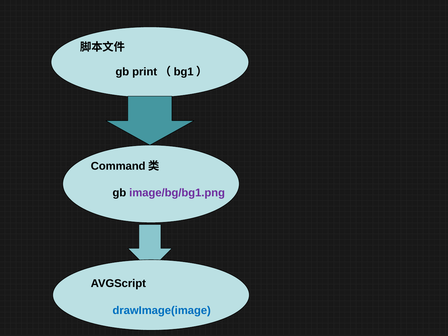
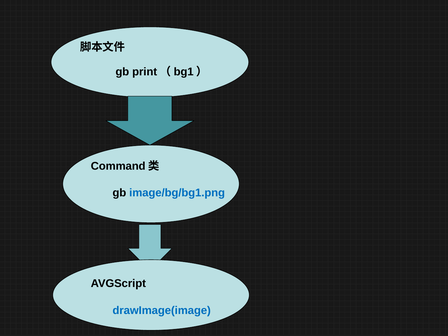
image/bg/bg1.png colour: purple -> blue (177, 193)
